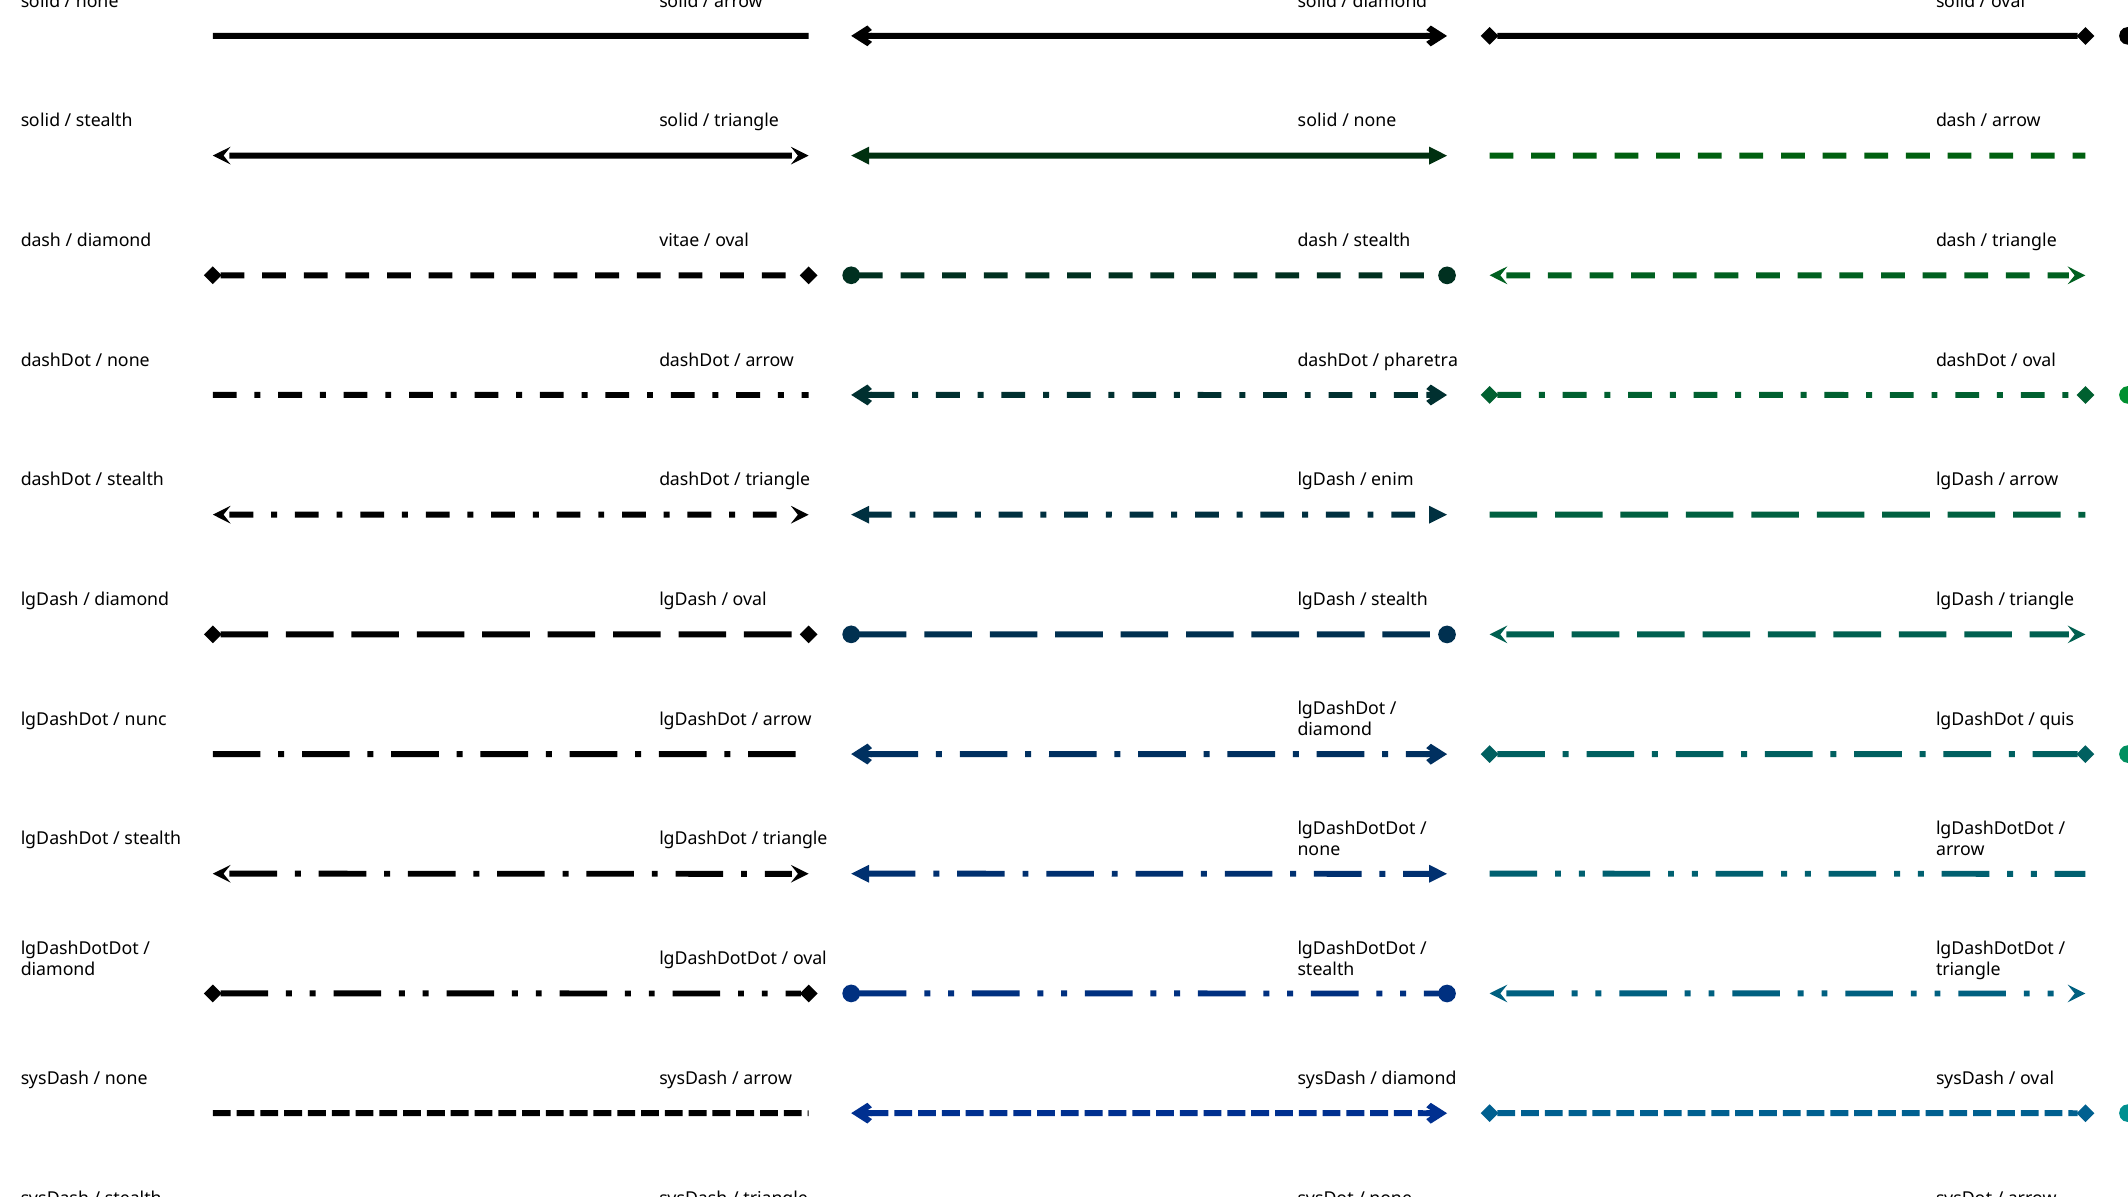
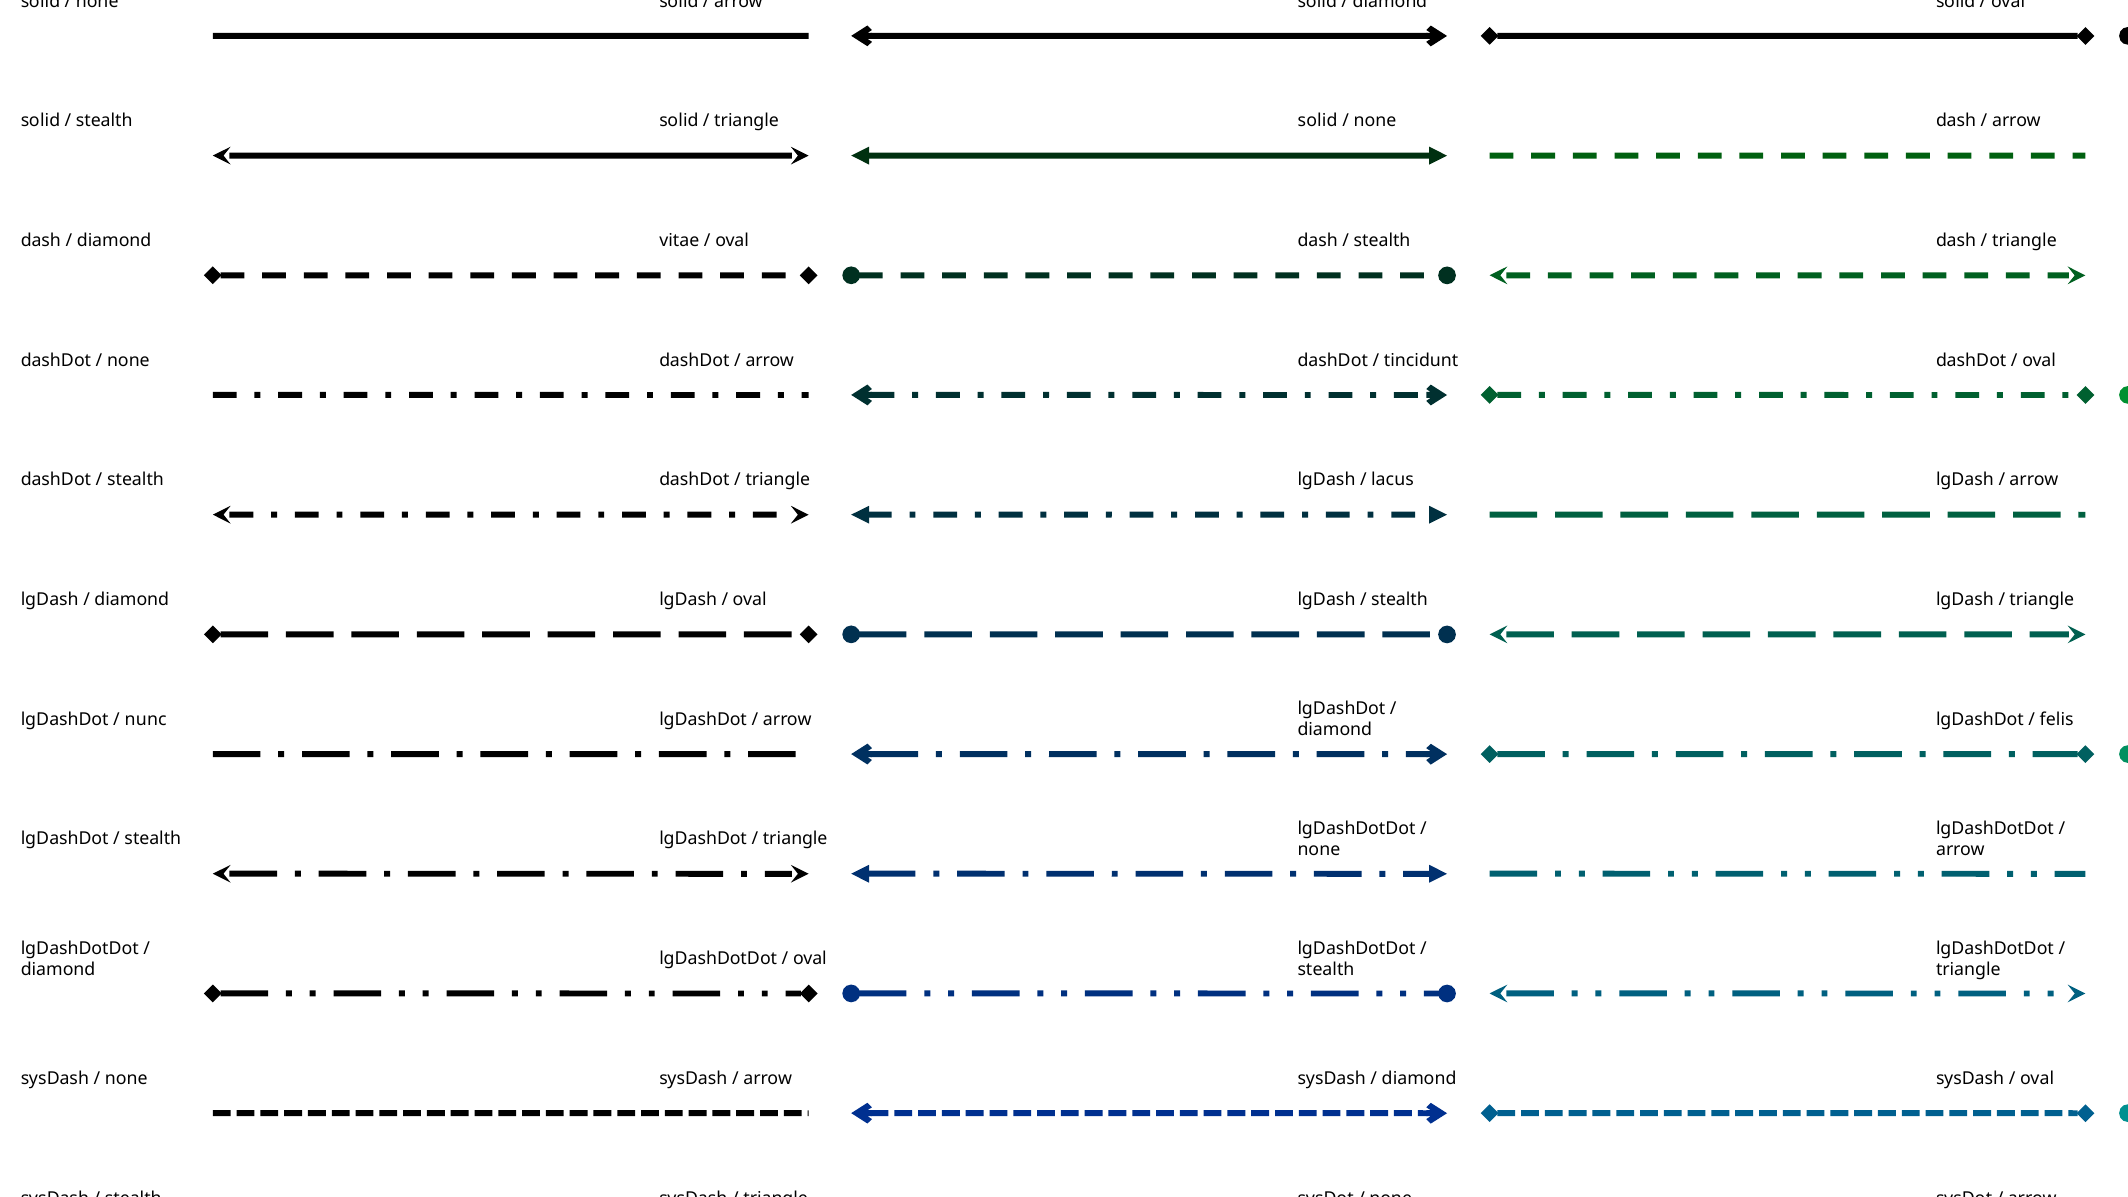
pharetra: pharetra -> tincidunt (1421, 360)
enim: enim -> lacus (1392, 480)
quis: quis -> felis (2057, 720)
